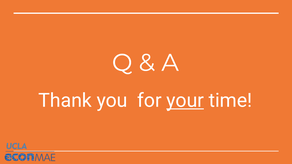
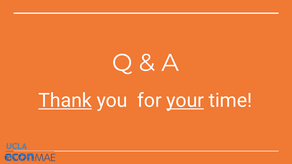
Thank underline: none -> present (65, 101)
